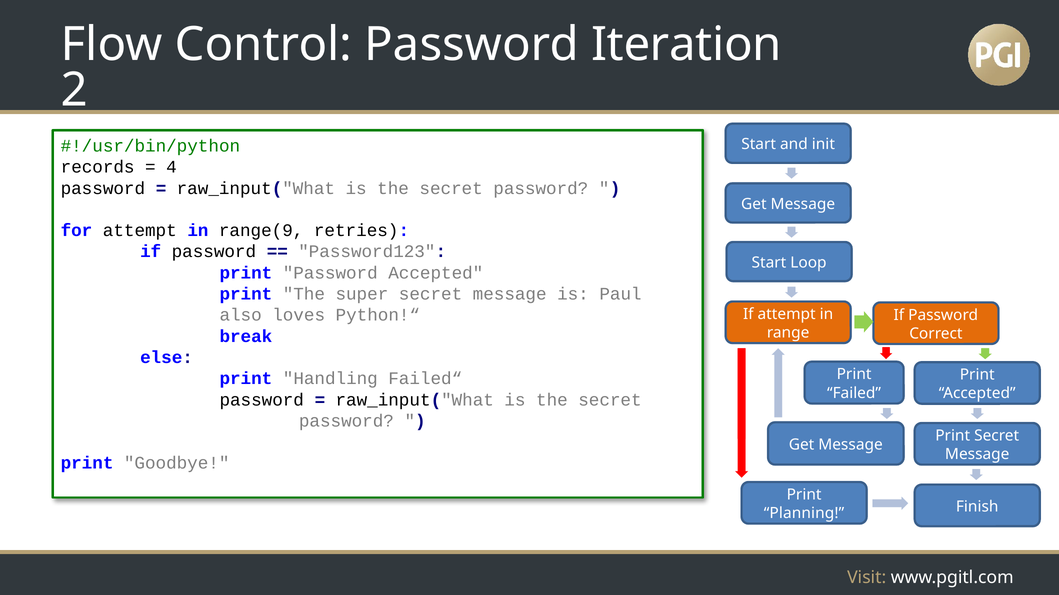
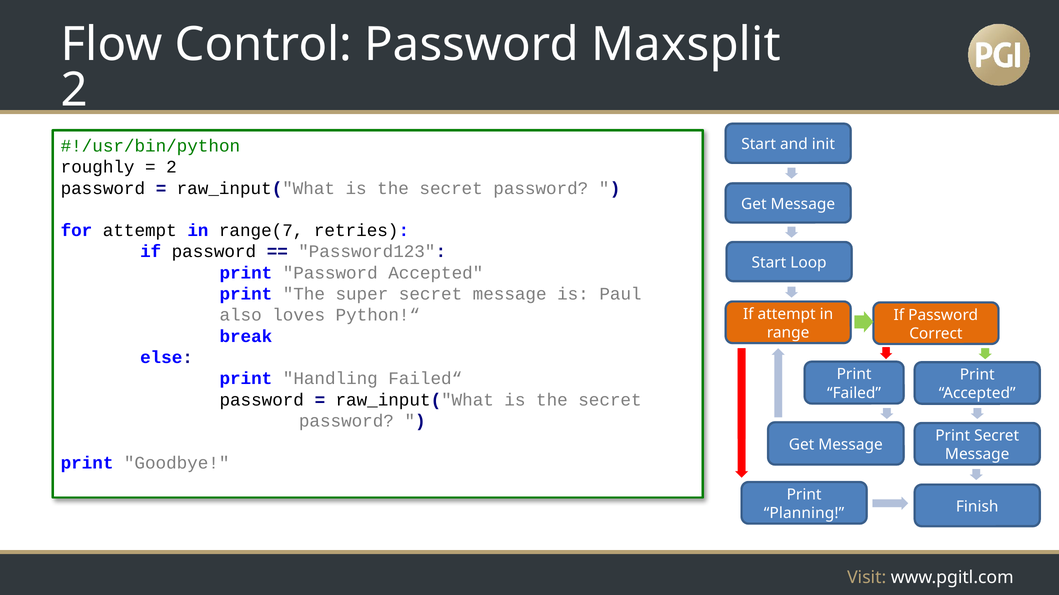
Iteration: Iteration -> Maxsplit (686, 45)
records: records -> roughly (98, 167)
4: 4 -> 2 (172, 167)
range(9: range(9 -> range(7 (261, 231)
